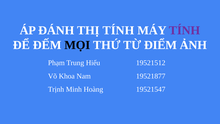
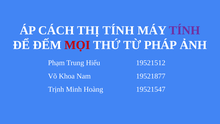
ĐÁNH: ĐÁNH -> CÁCH (56, 30)
MỌI colour: black -> red (77, 45)
ĐIỂM: ĐIỂM -> PHÁP (160, 45)
